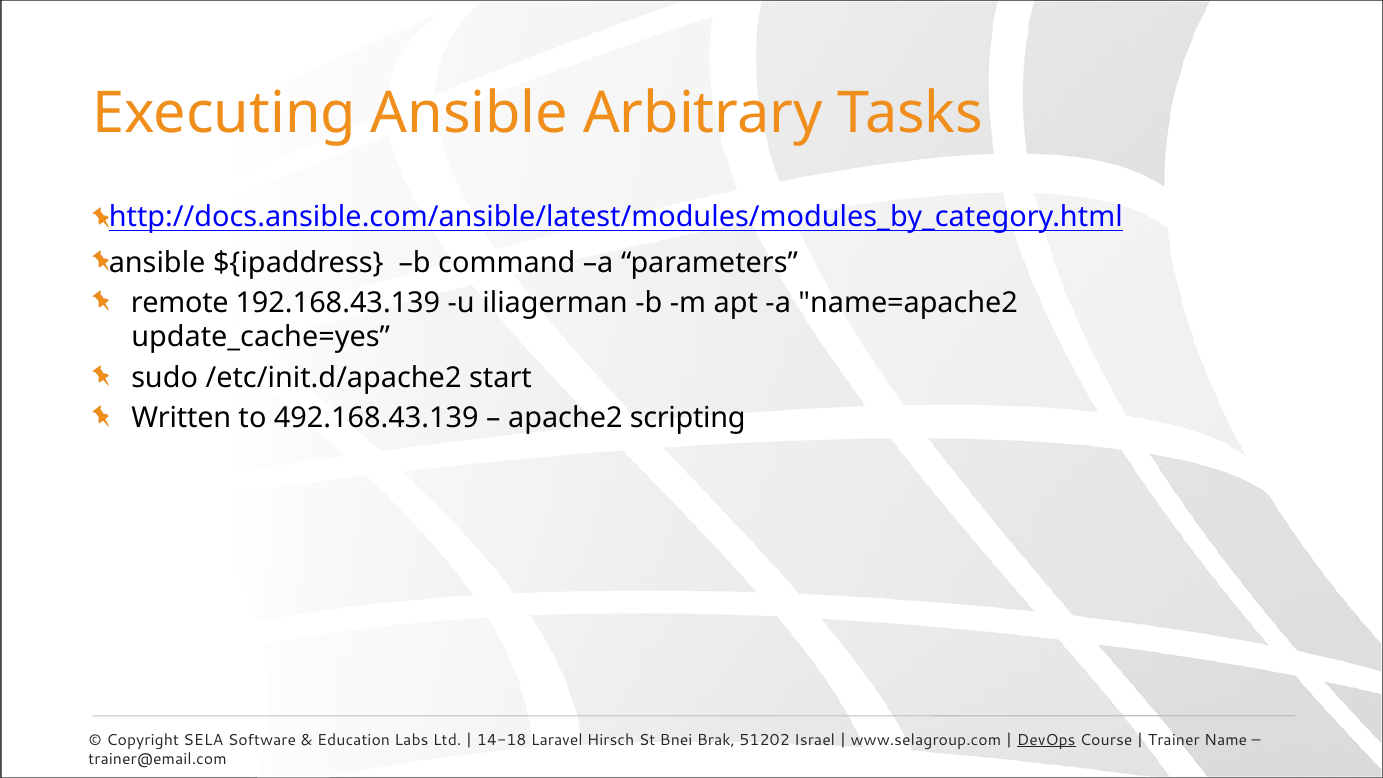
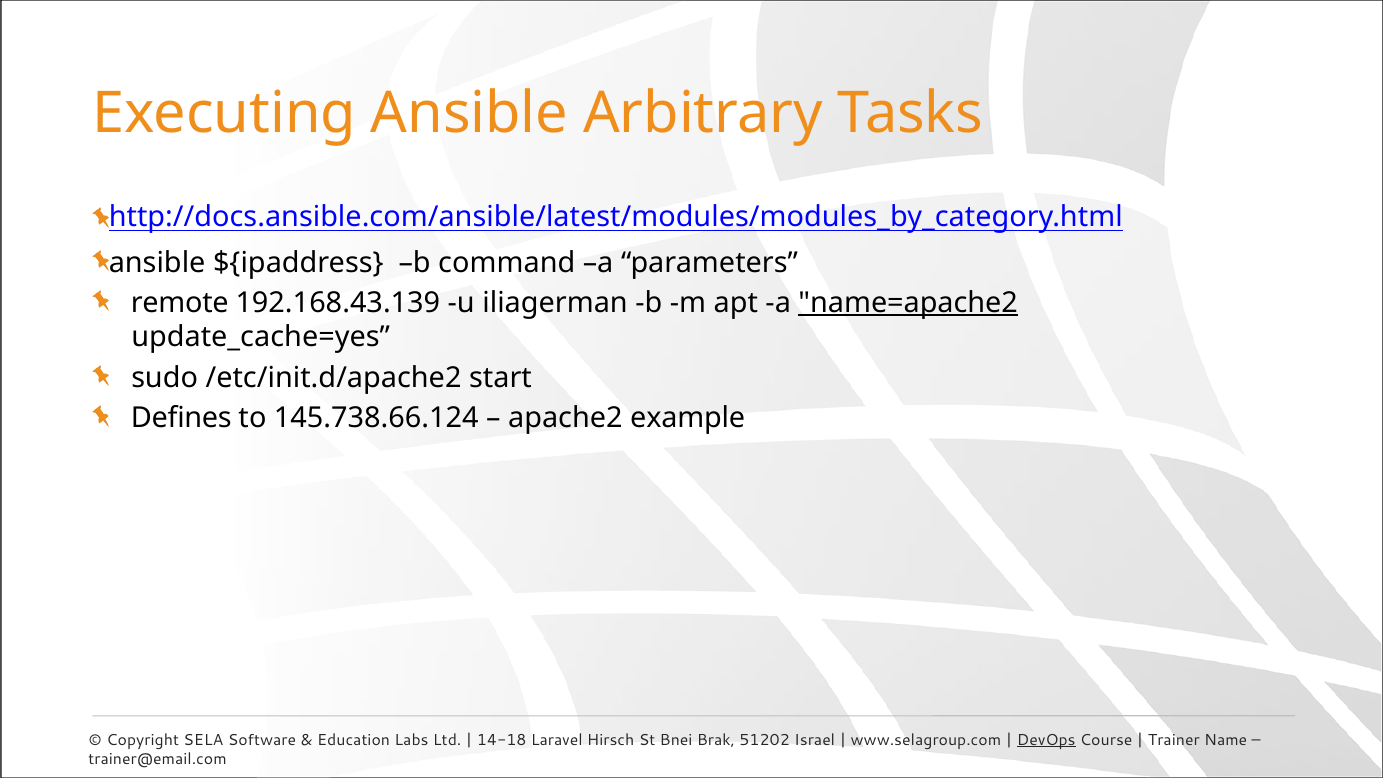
name=apache2 underline: none -> present (908, 303)
Written: Written -> Defines (181, 418)
492.168.43.139: 492.168.43.139 -> 145.738.66.124 (376, 418)
scripting: scripting -> example (688, 418)
